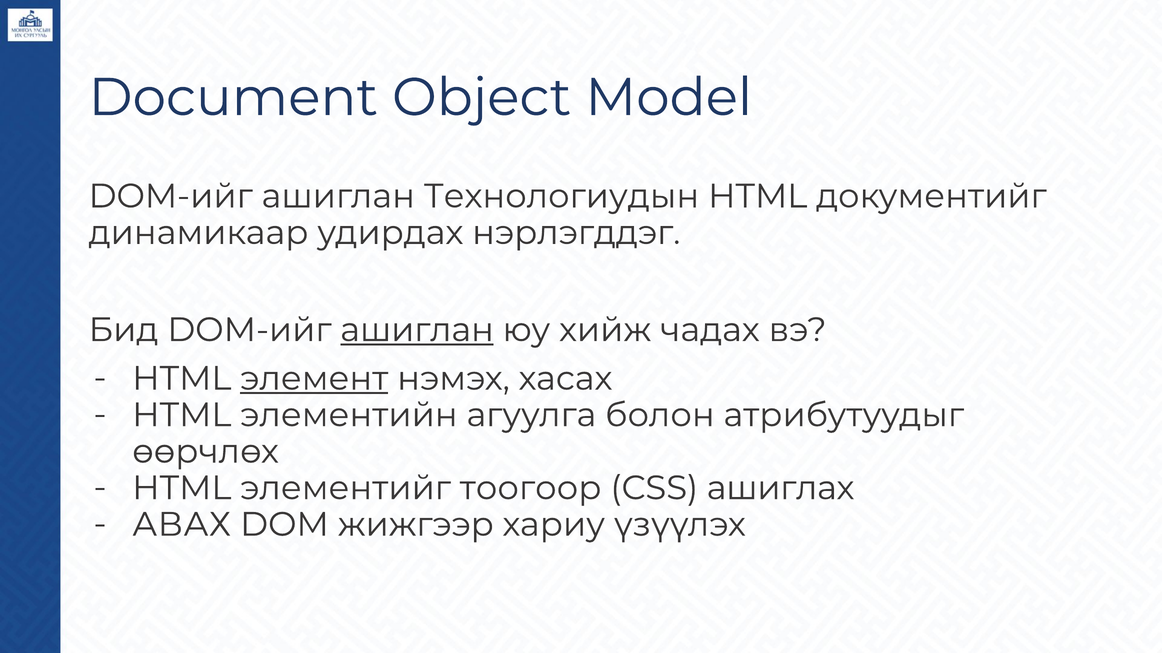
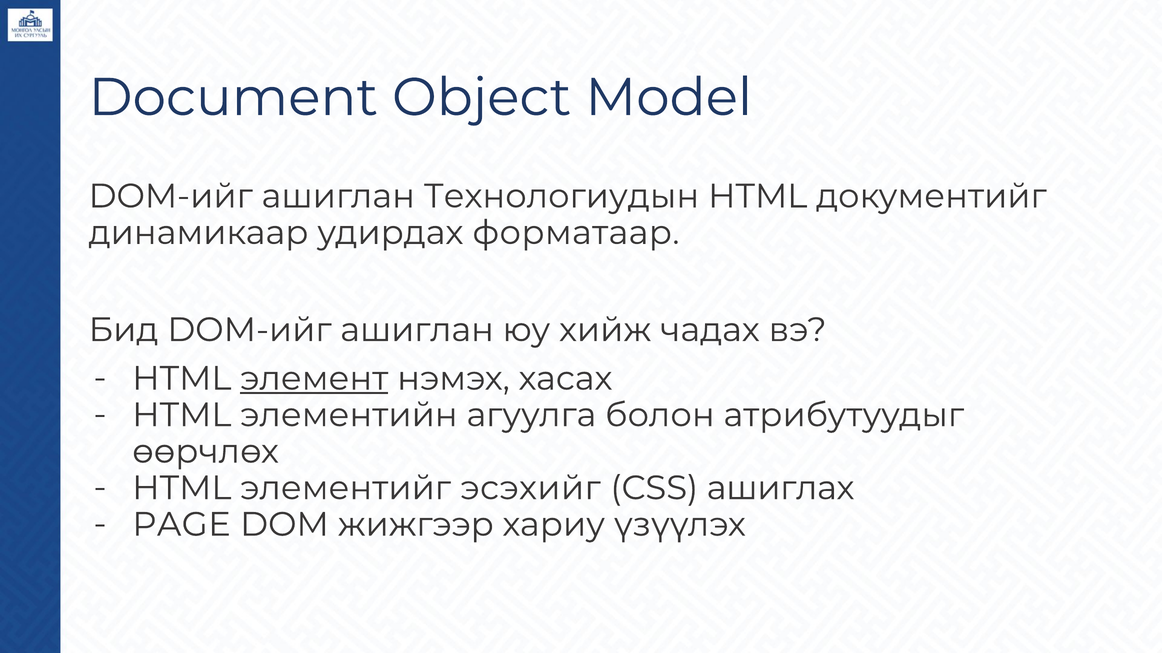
нэрлэгддэг: нэрлэгддэг -> форматаар (576, 233)
ашиглан underline: present -> none (417, 330)
тоогоор: тоогоор -> эсэхийг (530, 488)
АВАХ: АВАХ -> PAGE (182, 525)
